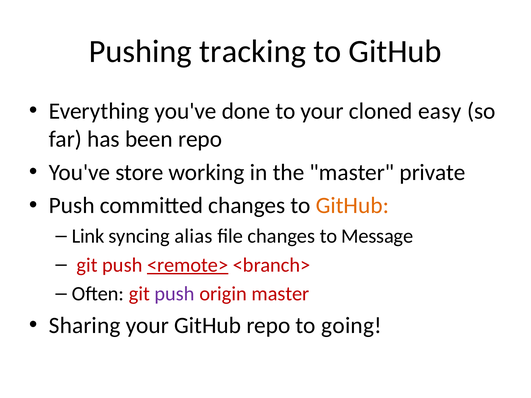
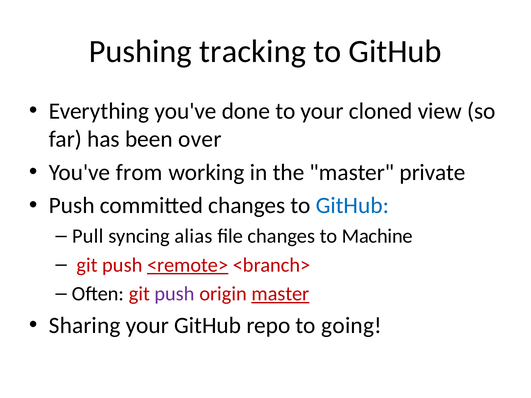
easy: easy -> view (440, 111)
been repo: repo -> over (200, 139)
store: store -> from (139, 172)
GitHub colour: orange -> blue (352, 206)
Link: Link -> Pull (88, 236)
Message: Message -> Machine (377, 236)
master underline: none -> present (280, 294)
